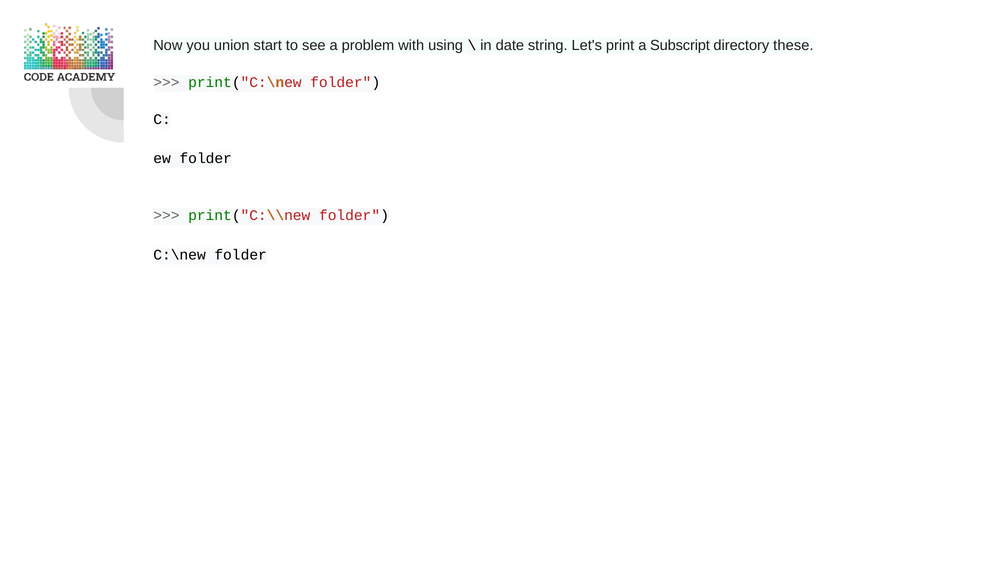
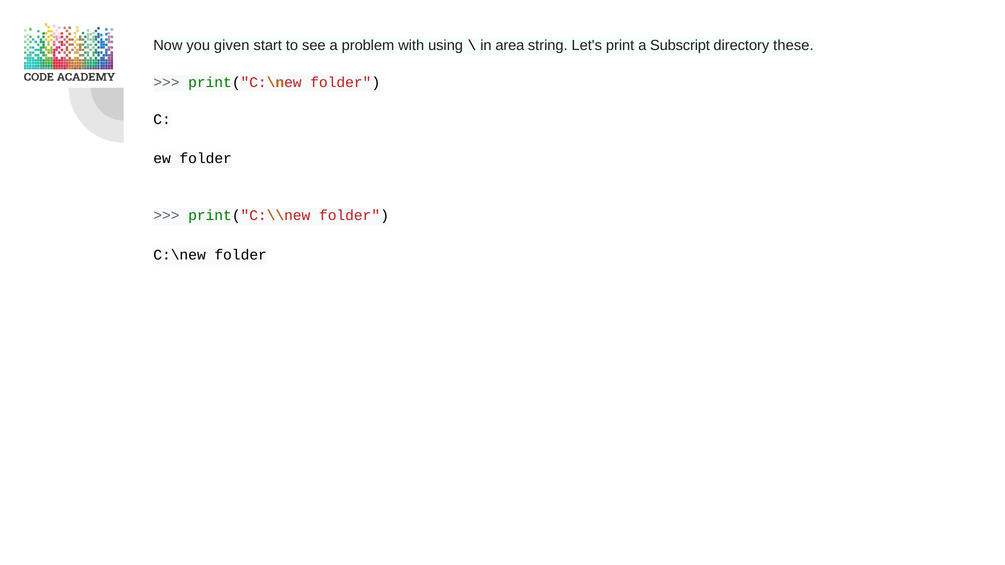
union: union -> given (232, 46)
date: date -> area (510, 46)
